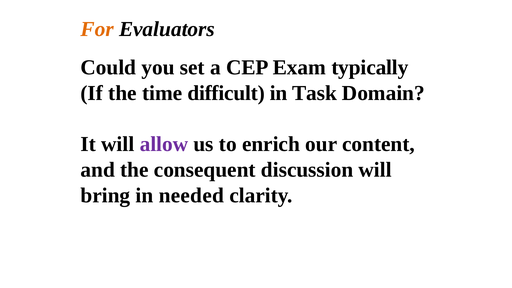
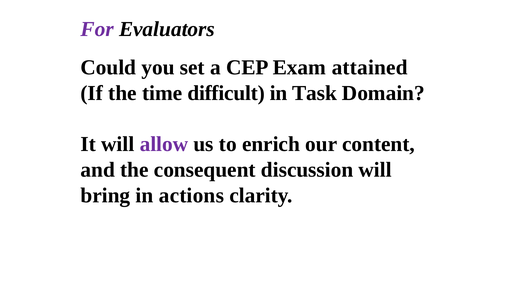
For colour: orange -> purple (97, 29)
typically: typically -> attained (370, 67)
needed: needed -> actions (191, 195)
